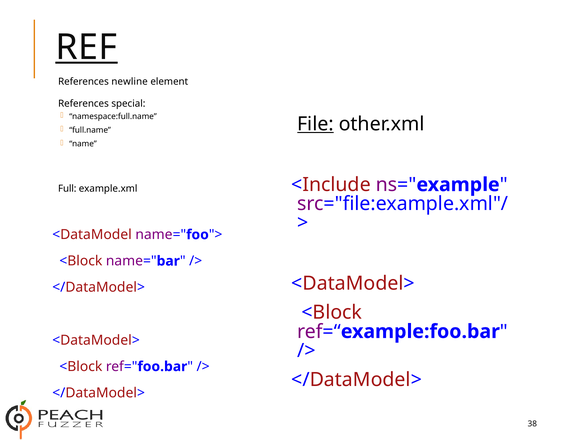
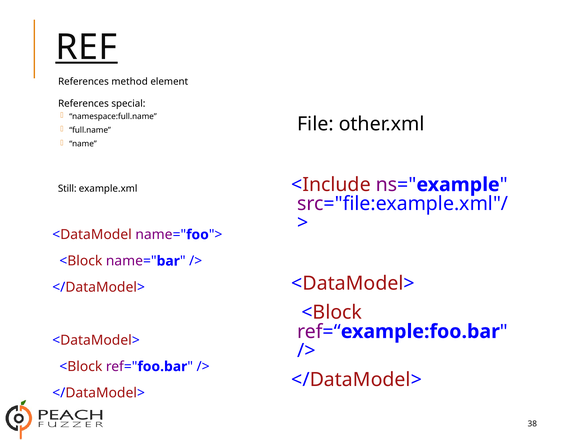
newline: newline -> method (130, 82)
File underline: present -> none (315, 124)
Full: Full -> Still (67, 189)
